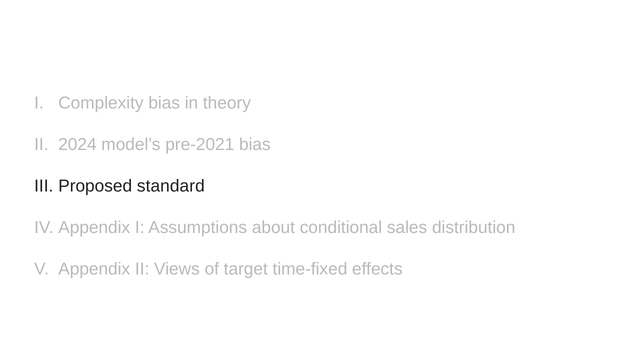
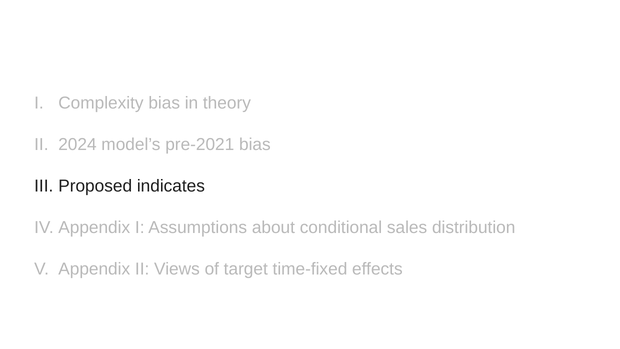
standard: standard -> indicates (171, 186)
